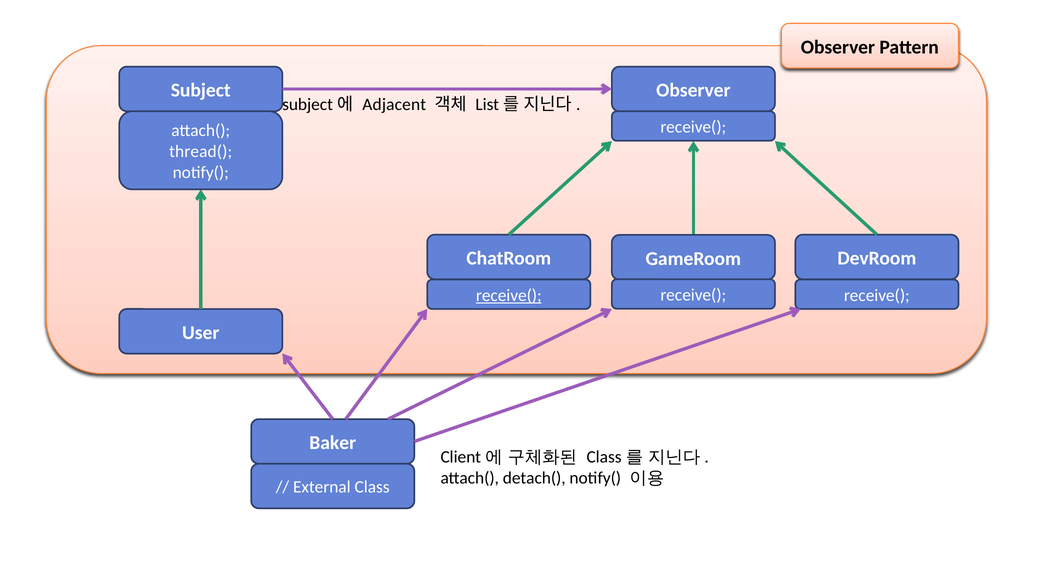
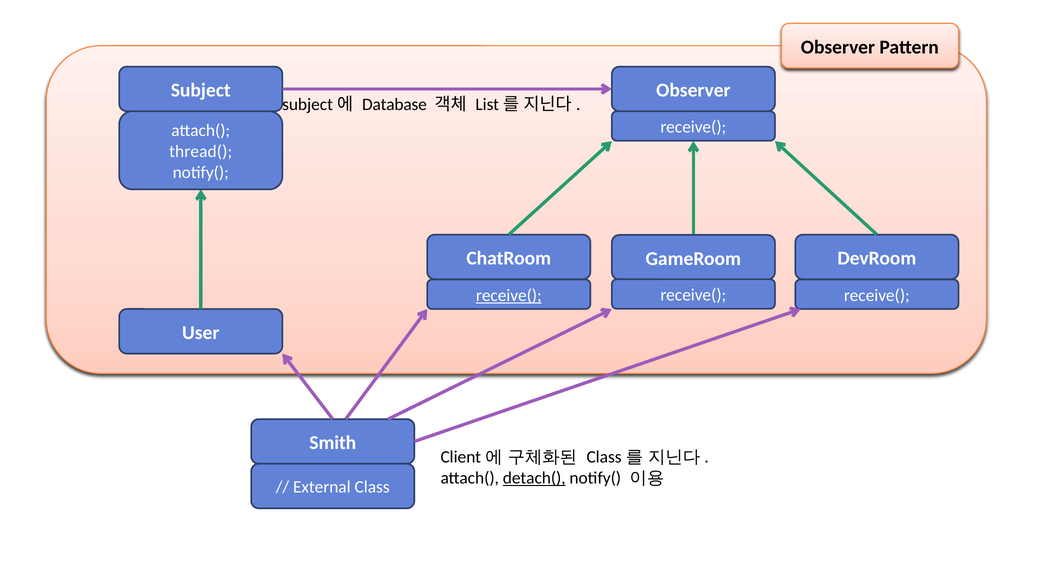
Adjacent: Adjacent -> Database (394, 104)
Baker: Baker -> Smith (333, 442)
detach( underline: none -> present (534, 477)
